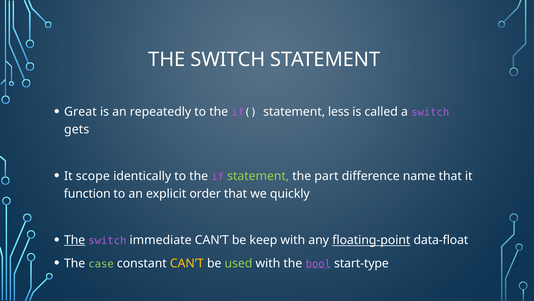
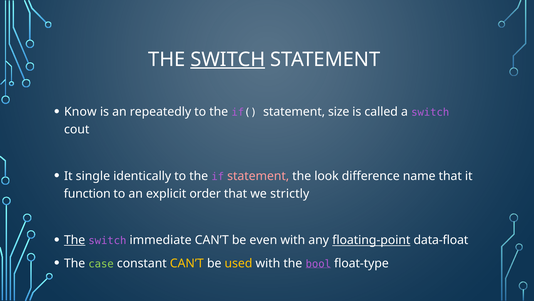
SWITCH underline: none -> present (228, 59)
Great: Great -> Know (80, 112)
less: less -> size (339, 112)
gets: gets -> cout (77, 129)
scope: scope -> single (93, 176)
statement colour: light green -> pink (258, 176)
part: part -> look (327, 176)
quickly: quickly -> strictly (290, 193)
keep: keep -> even (263, 240)
used colour: light green -> yellow (238, 263)
start-type: start-type -> float-type (361, 263)
